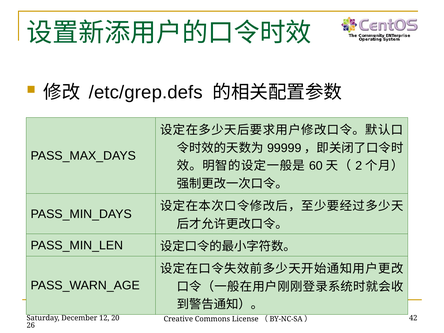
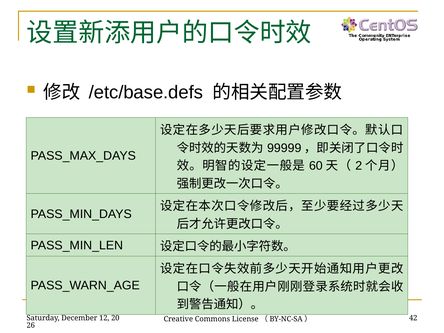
/etc/grep.defs: /etc/grep.defs -> /etc/base.defs (146, 92)
